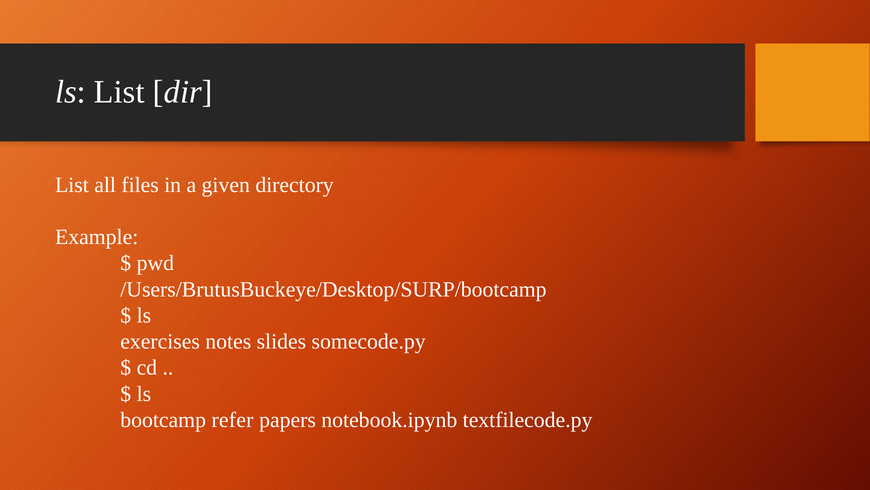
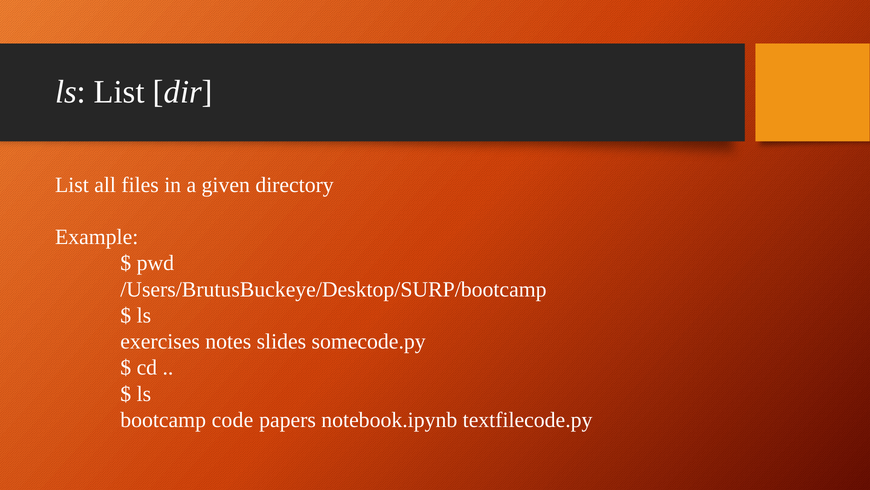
refer: refer -> code (232, 419)
